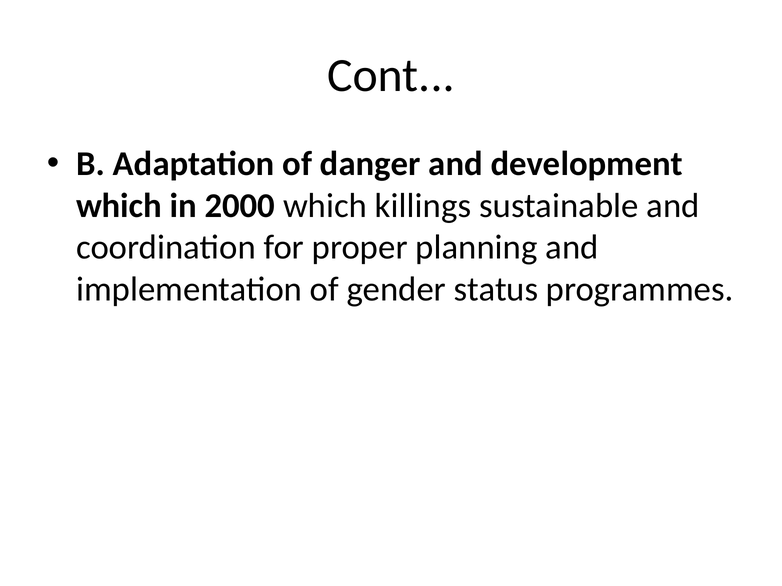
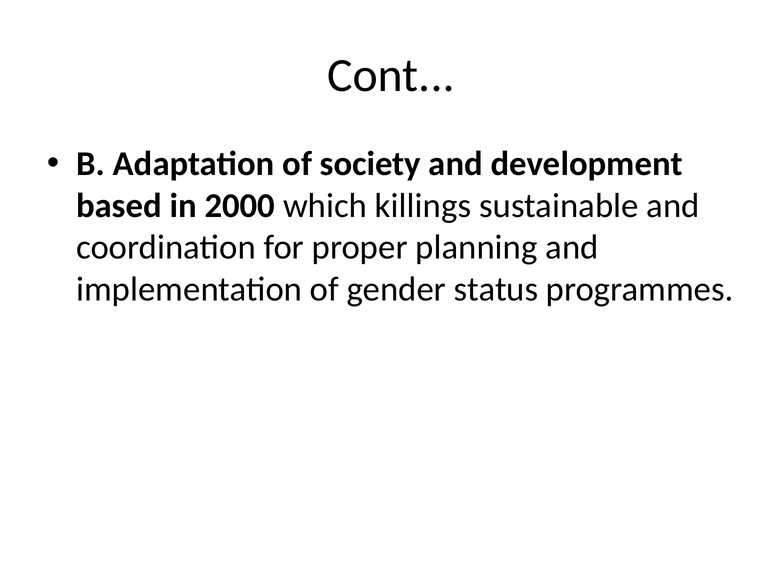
danger: danger -> society (370, 164)
which: which -> based (119, 206)
